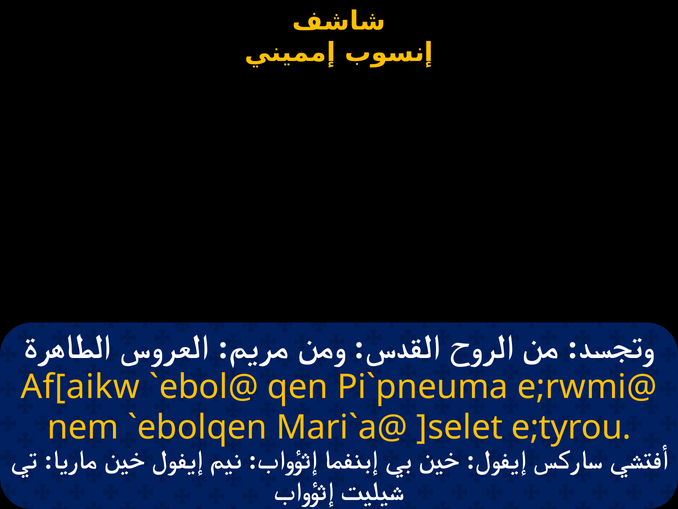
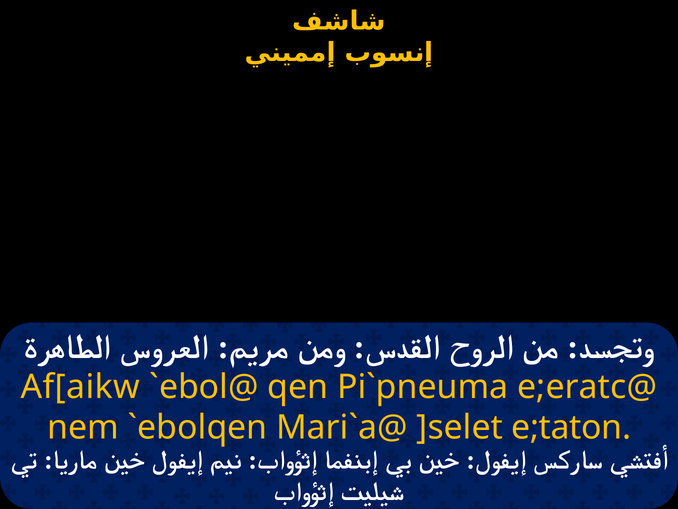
e;rwmi@: e;rwmi@ -> e;eratc@ (587, 387)
e;tyrou: e;tyrou -> e;taton (571, 427)
